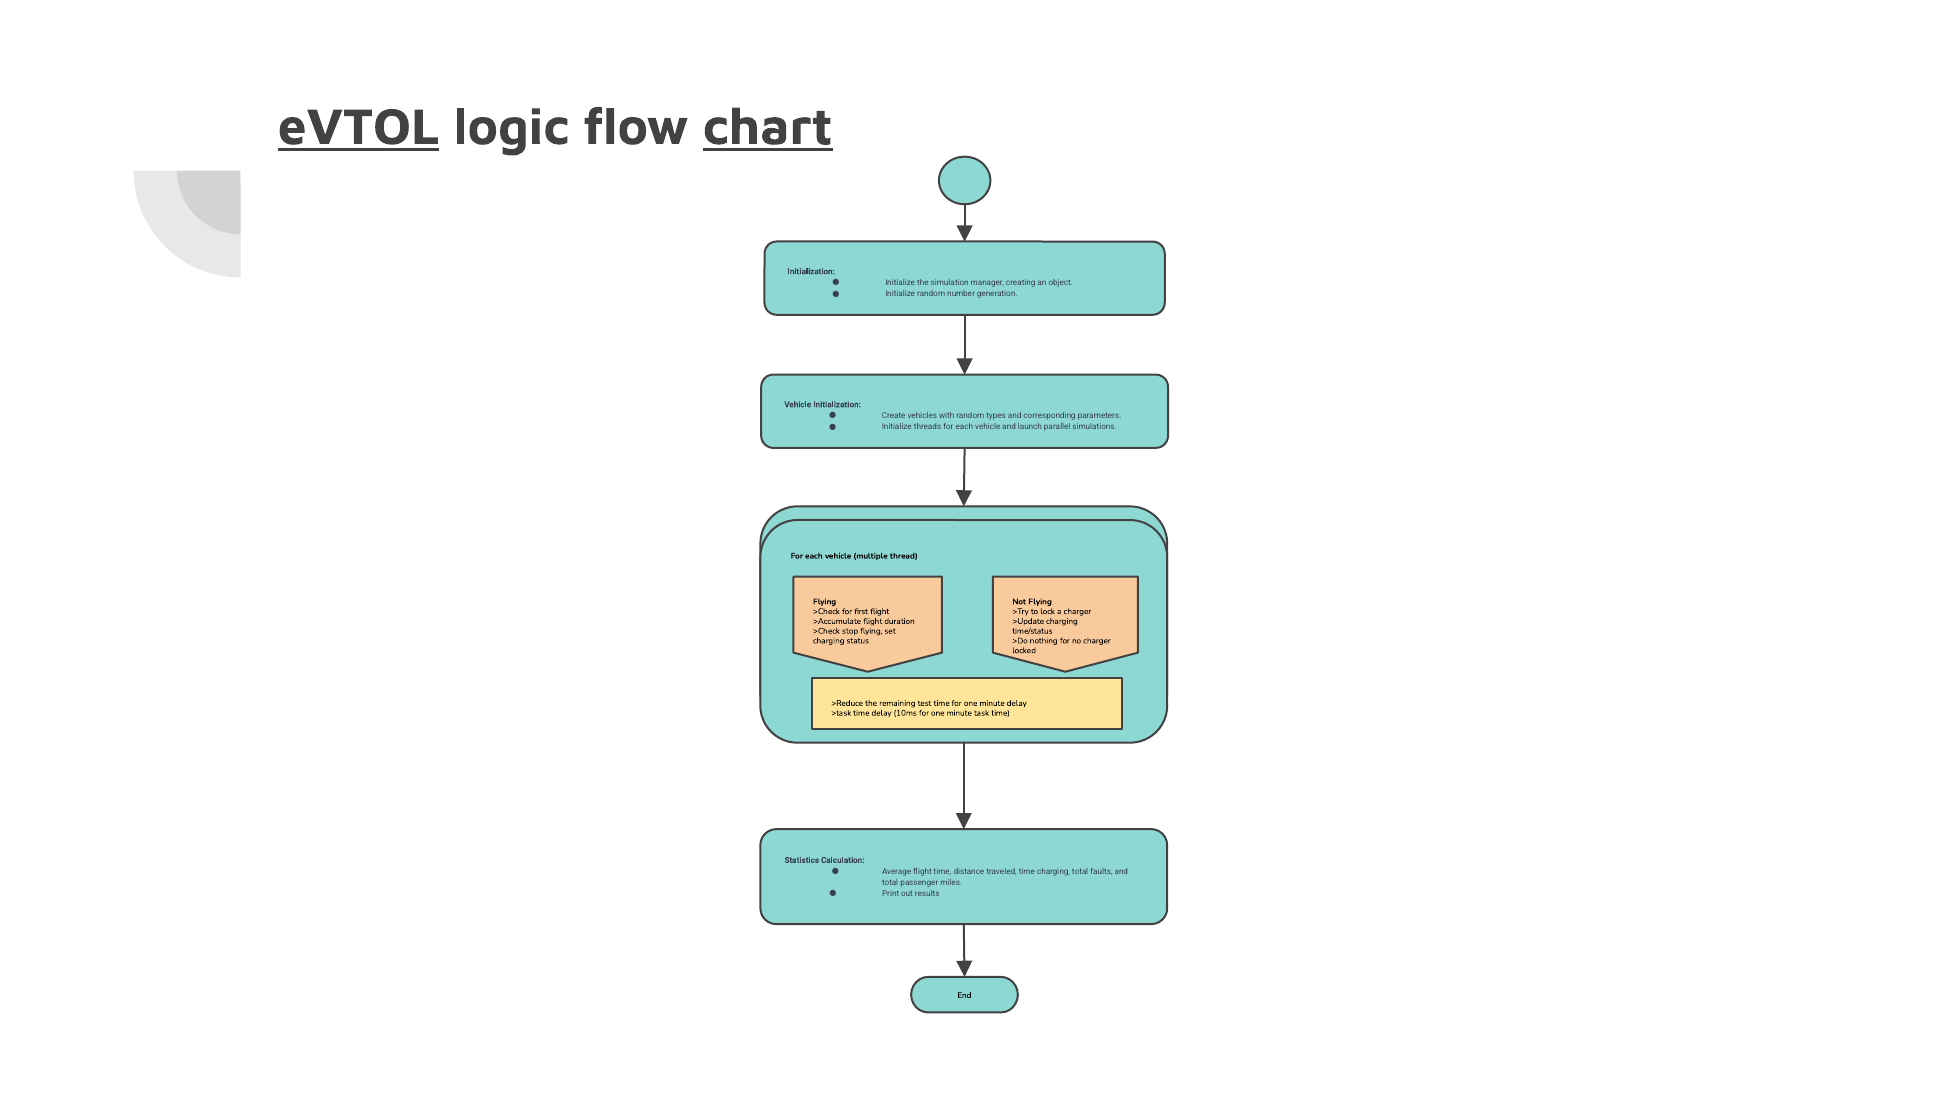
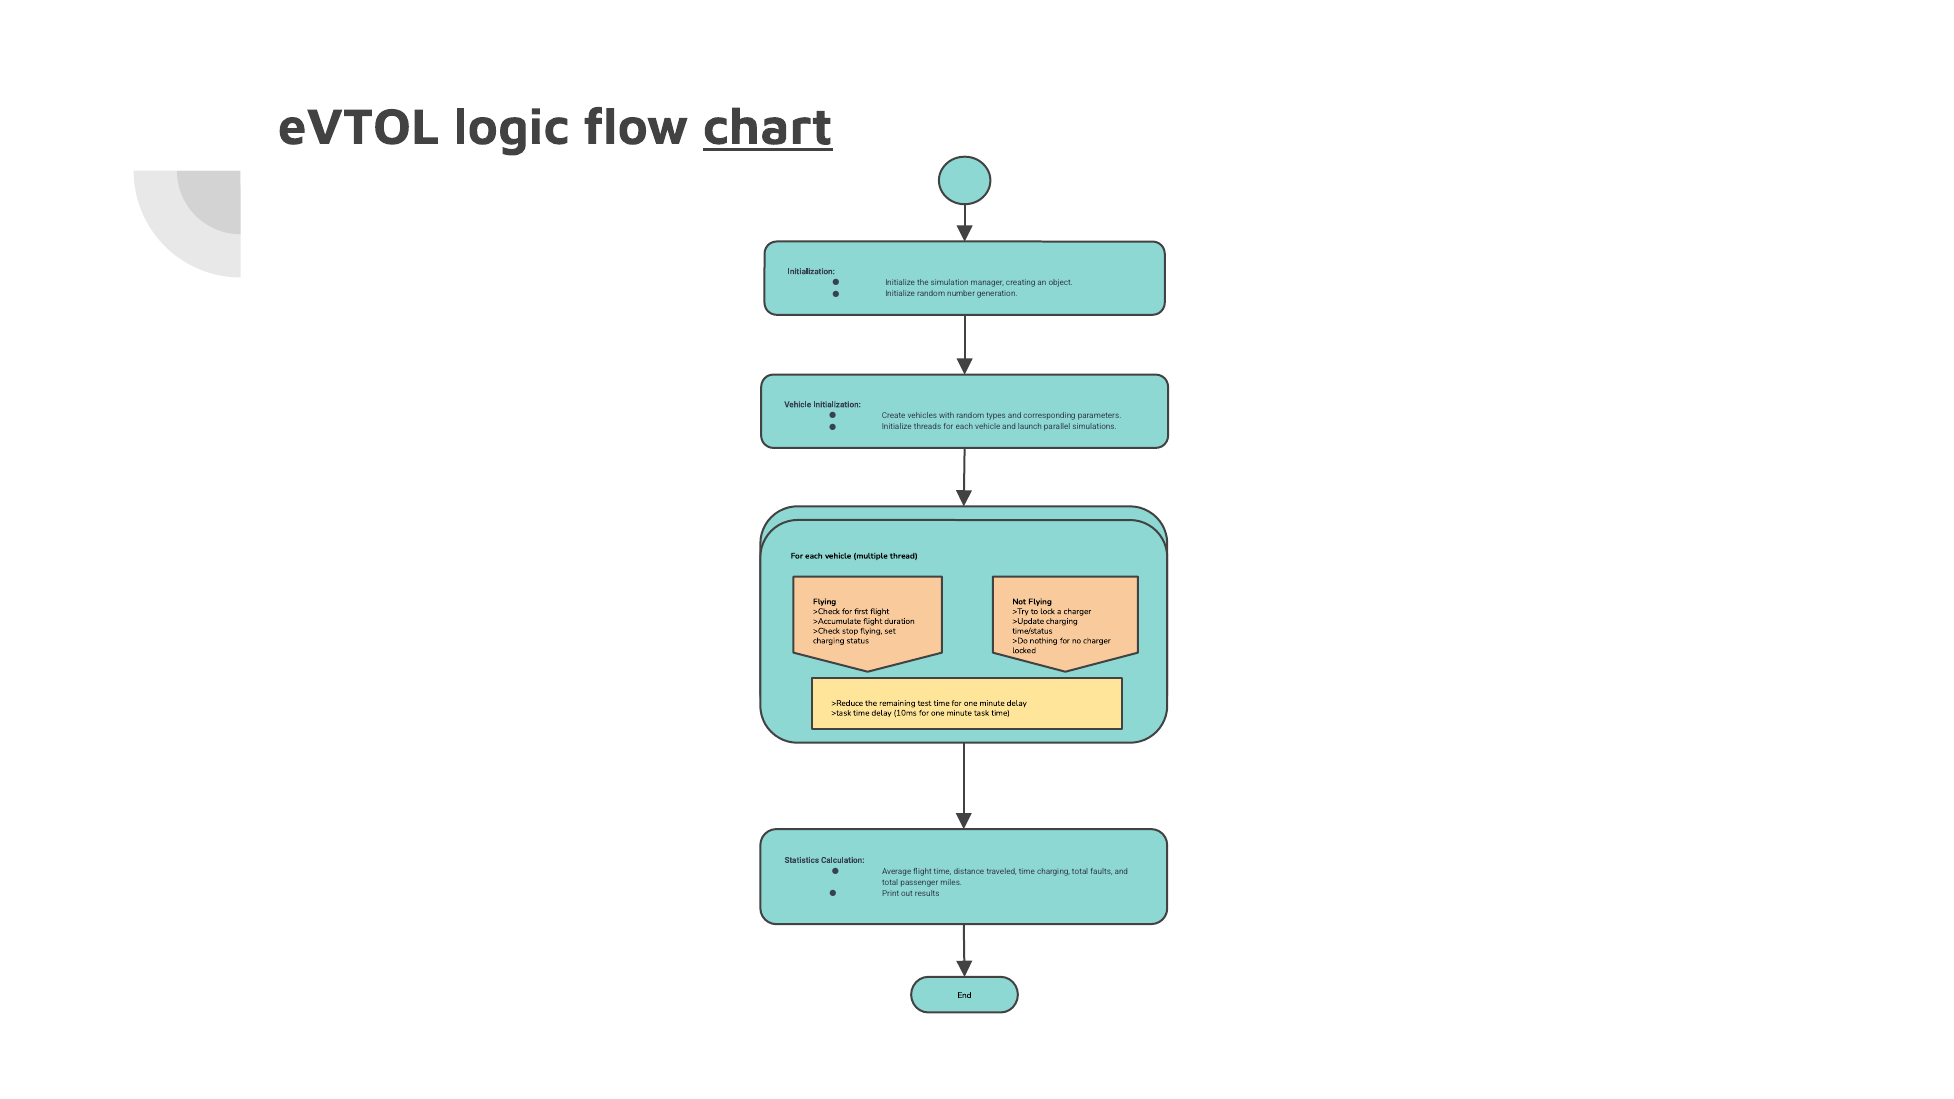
eVTOL underline: present -> none (359, 127)
